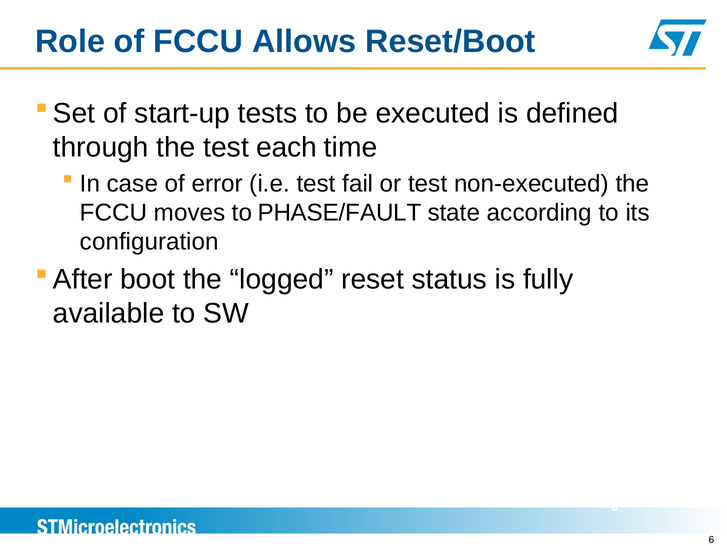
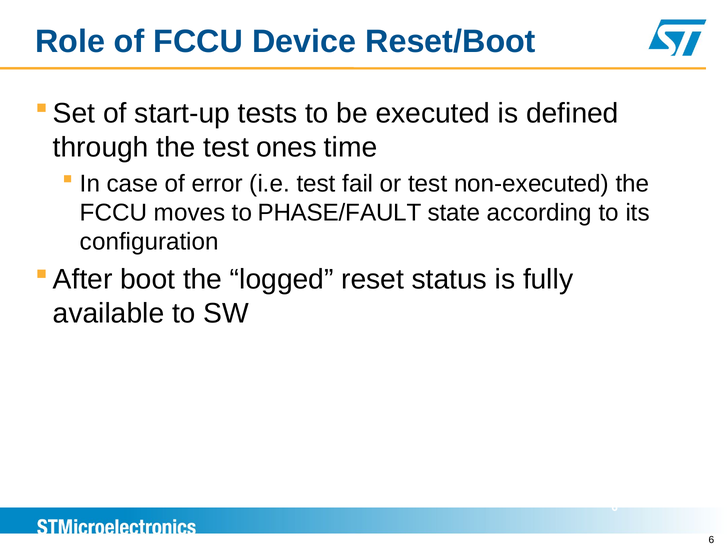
Allows: Allows -> Device (304, 42)
each: each -> ones (287, 147)
